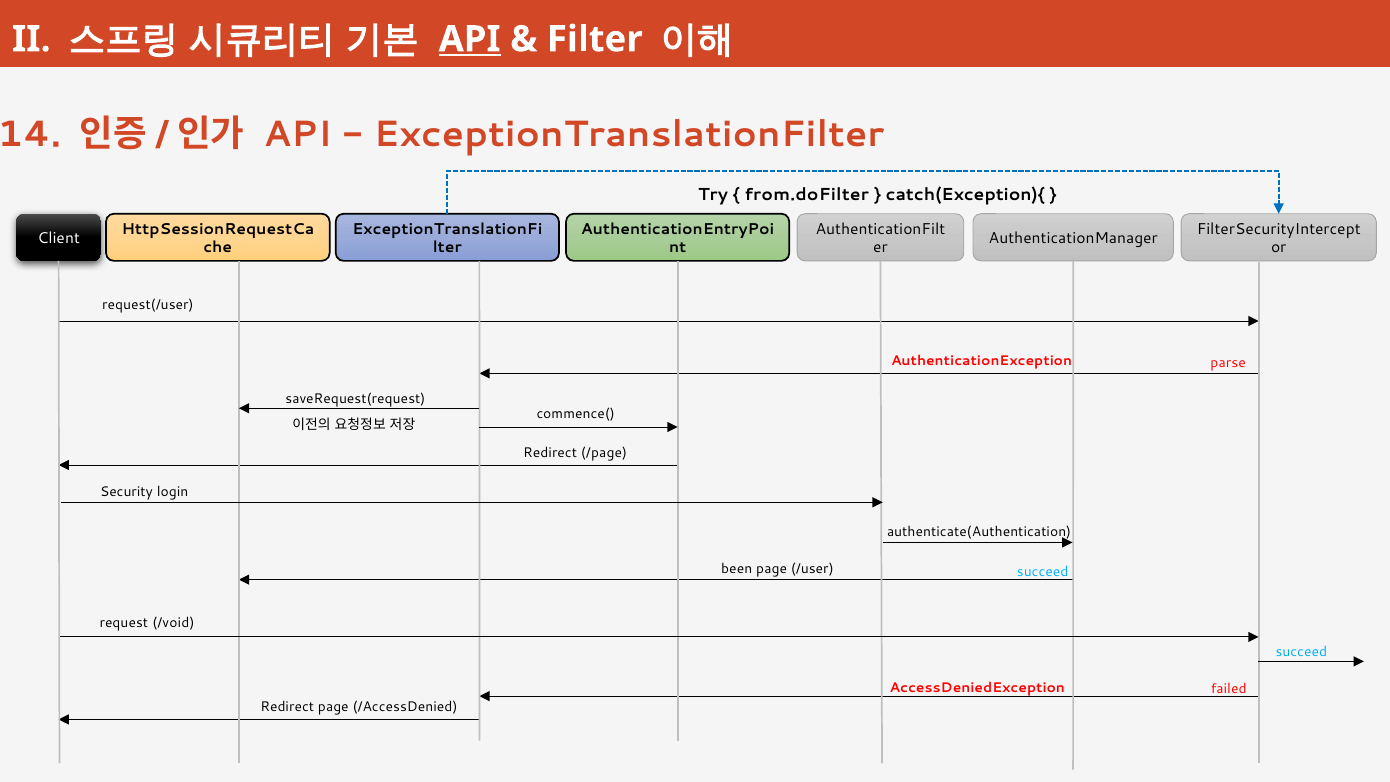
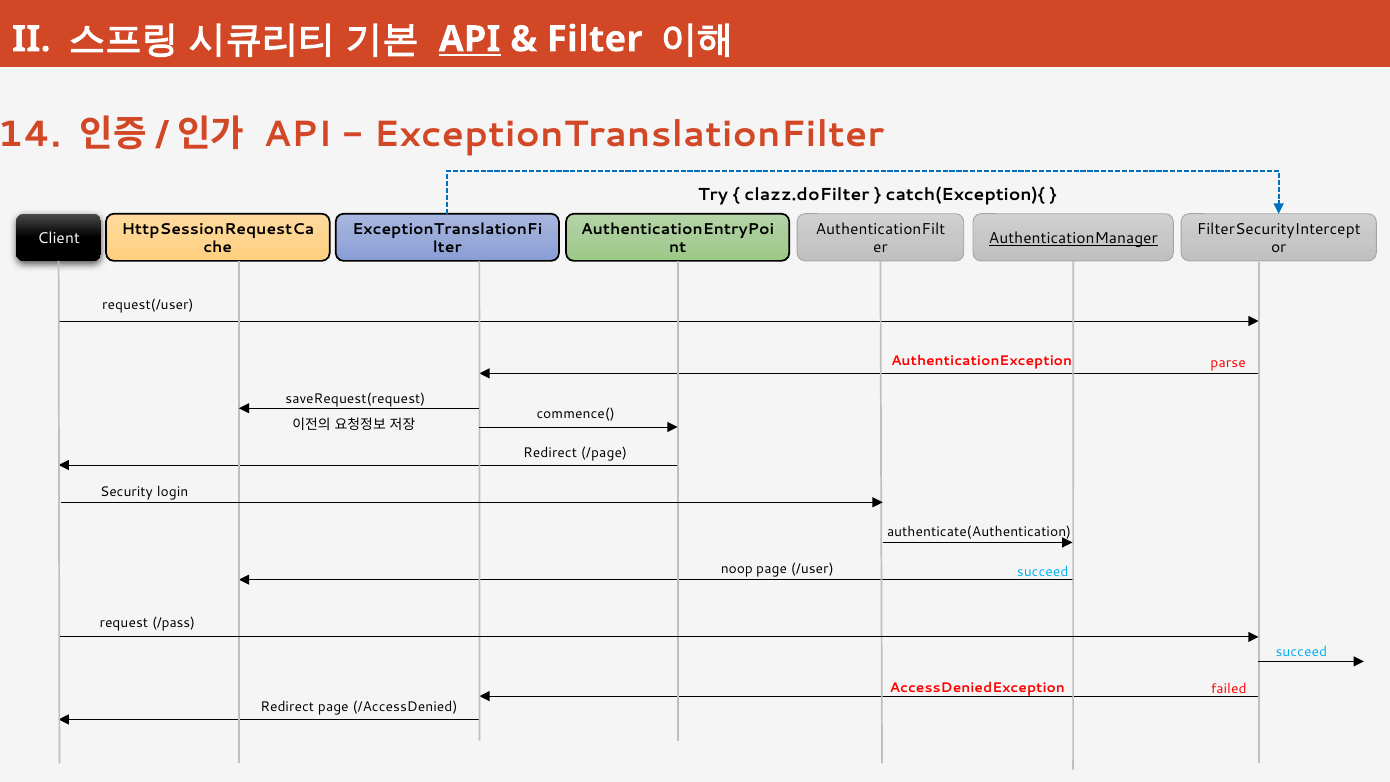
from.doFilter: from.doFilter -> clazz.doFilter (807, 194)
AuthenticationManager underline: none -> present (1073, 238)
been: been -> noop (737, 569)
/void: /void -> /pass (174, 623)
